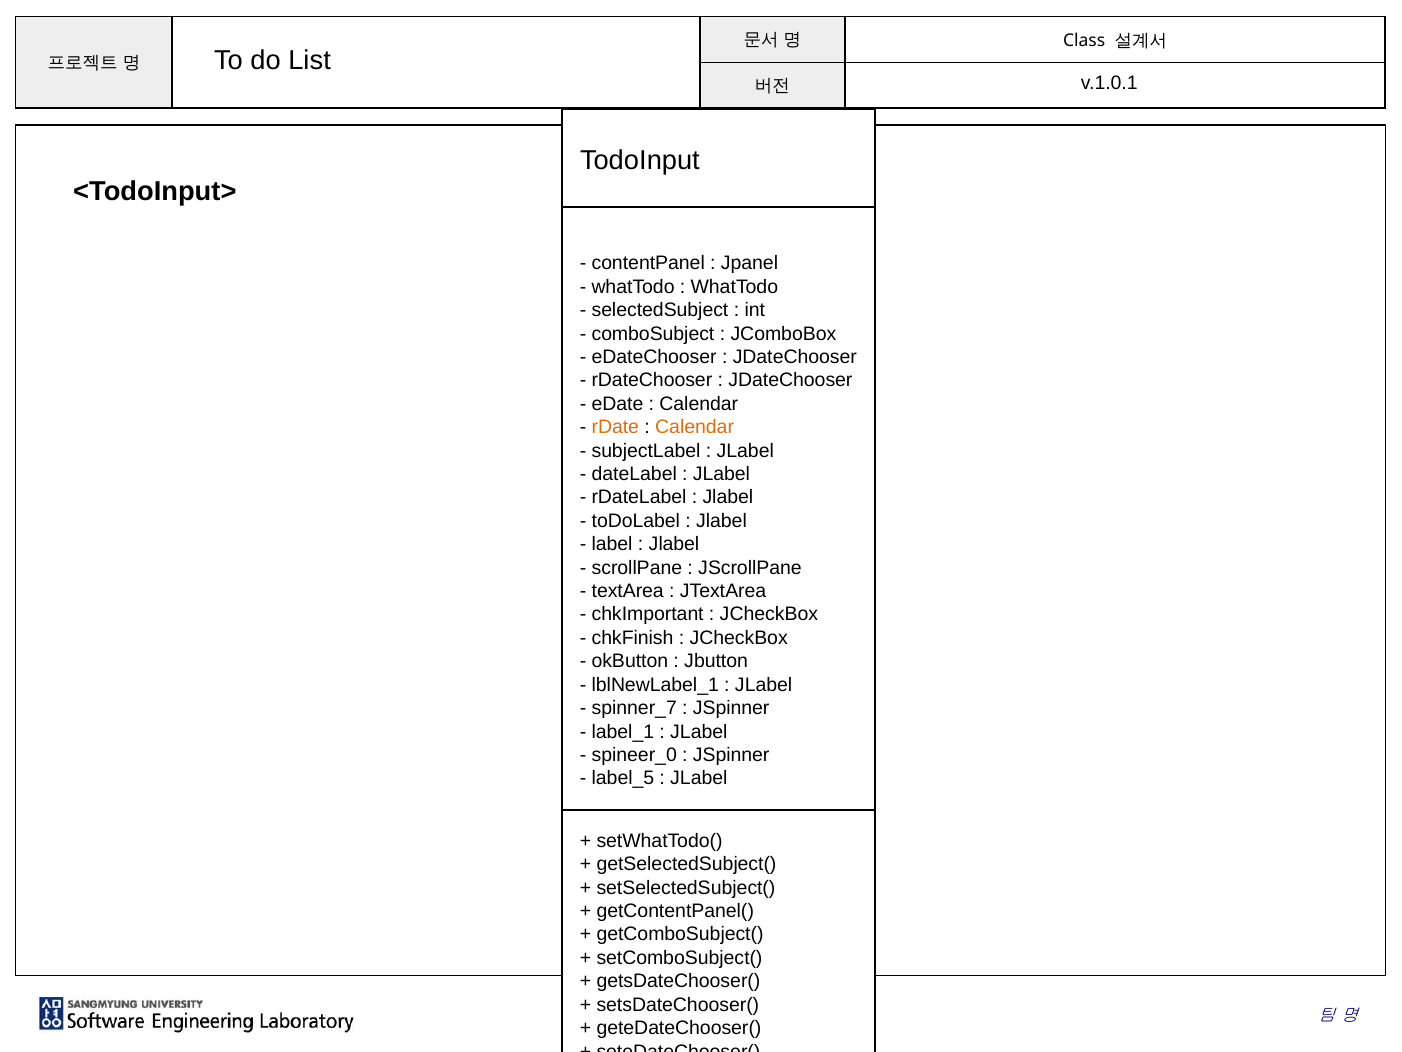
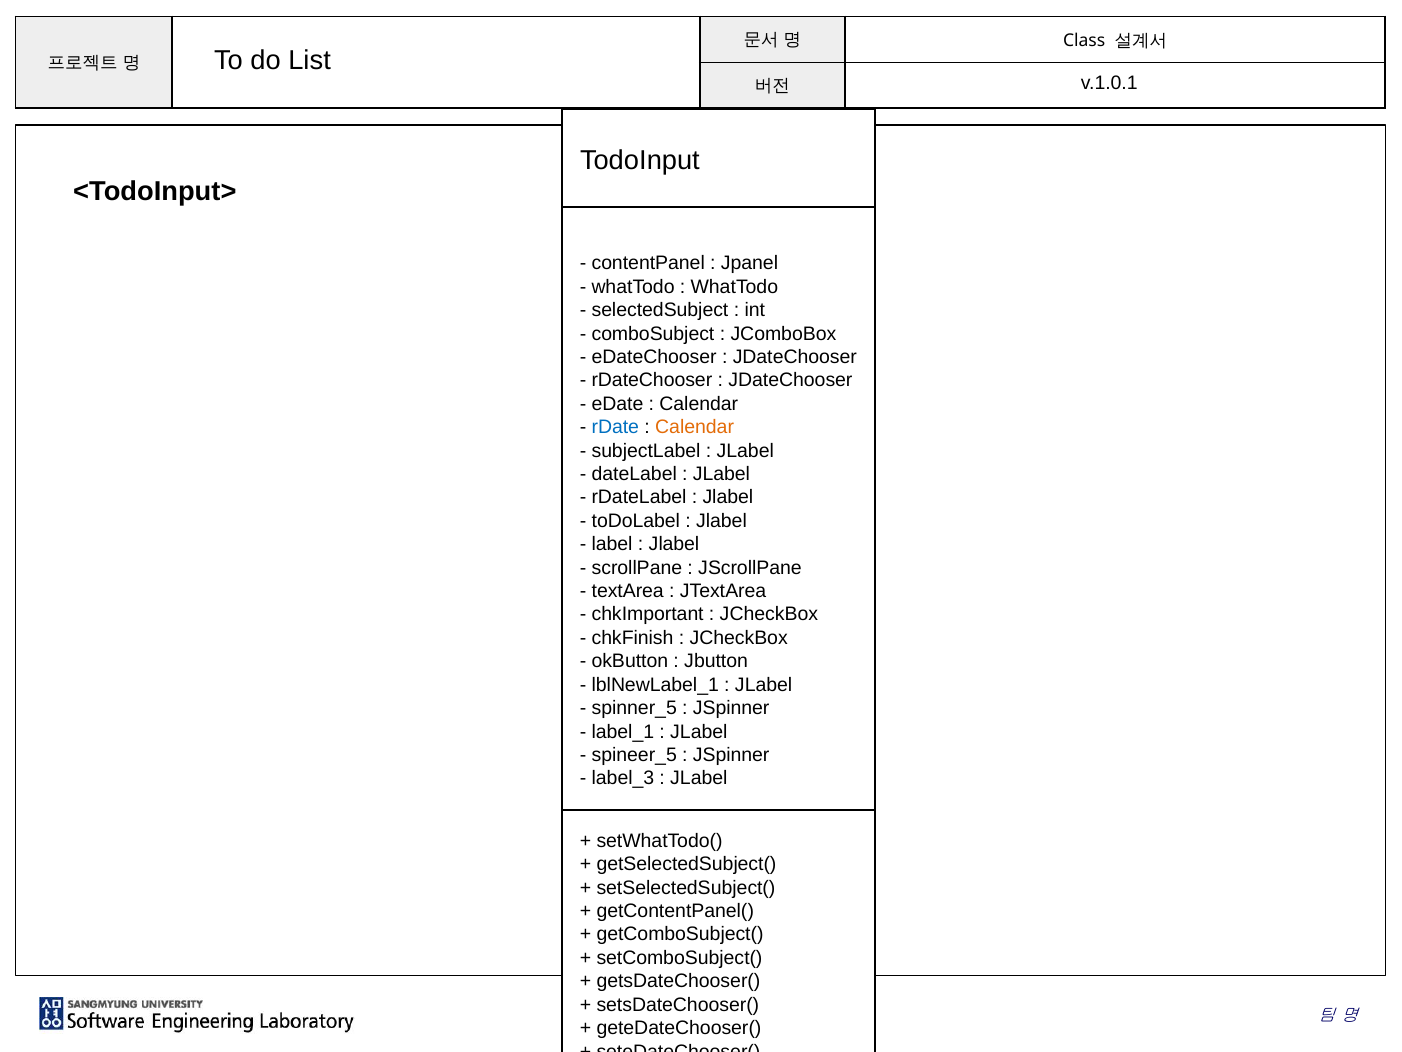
rDate colour: orange -> blue (615, 427)
spinner_7: spinner_7 -> spinner_5 (634, 708)
spineer_0: spineer_0 -> spineer_5 (634, 755)
label_5: label_5 -> label_3 (623, 778)
